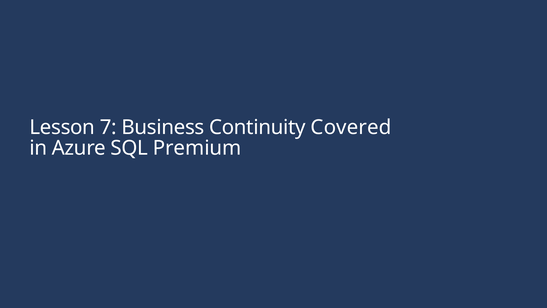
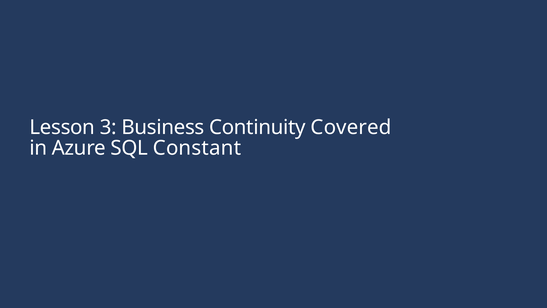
7: 7 -> 3 (108, 127)
Premium: Premium -> Constant (197, 148)
